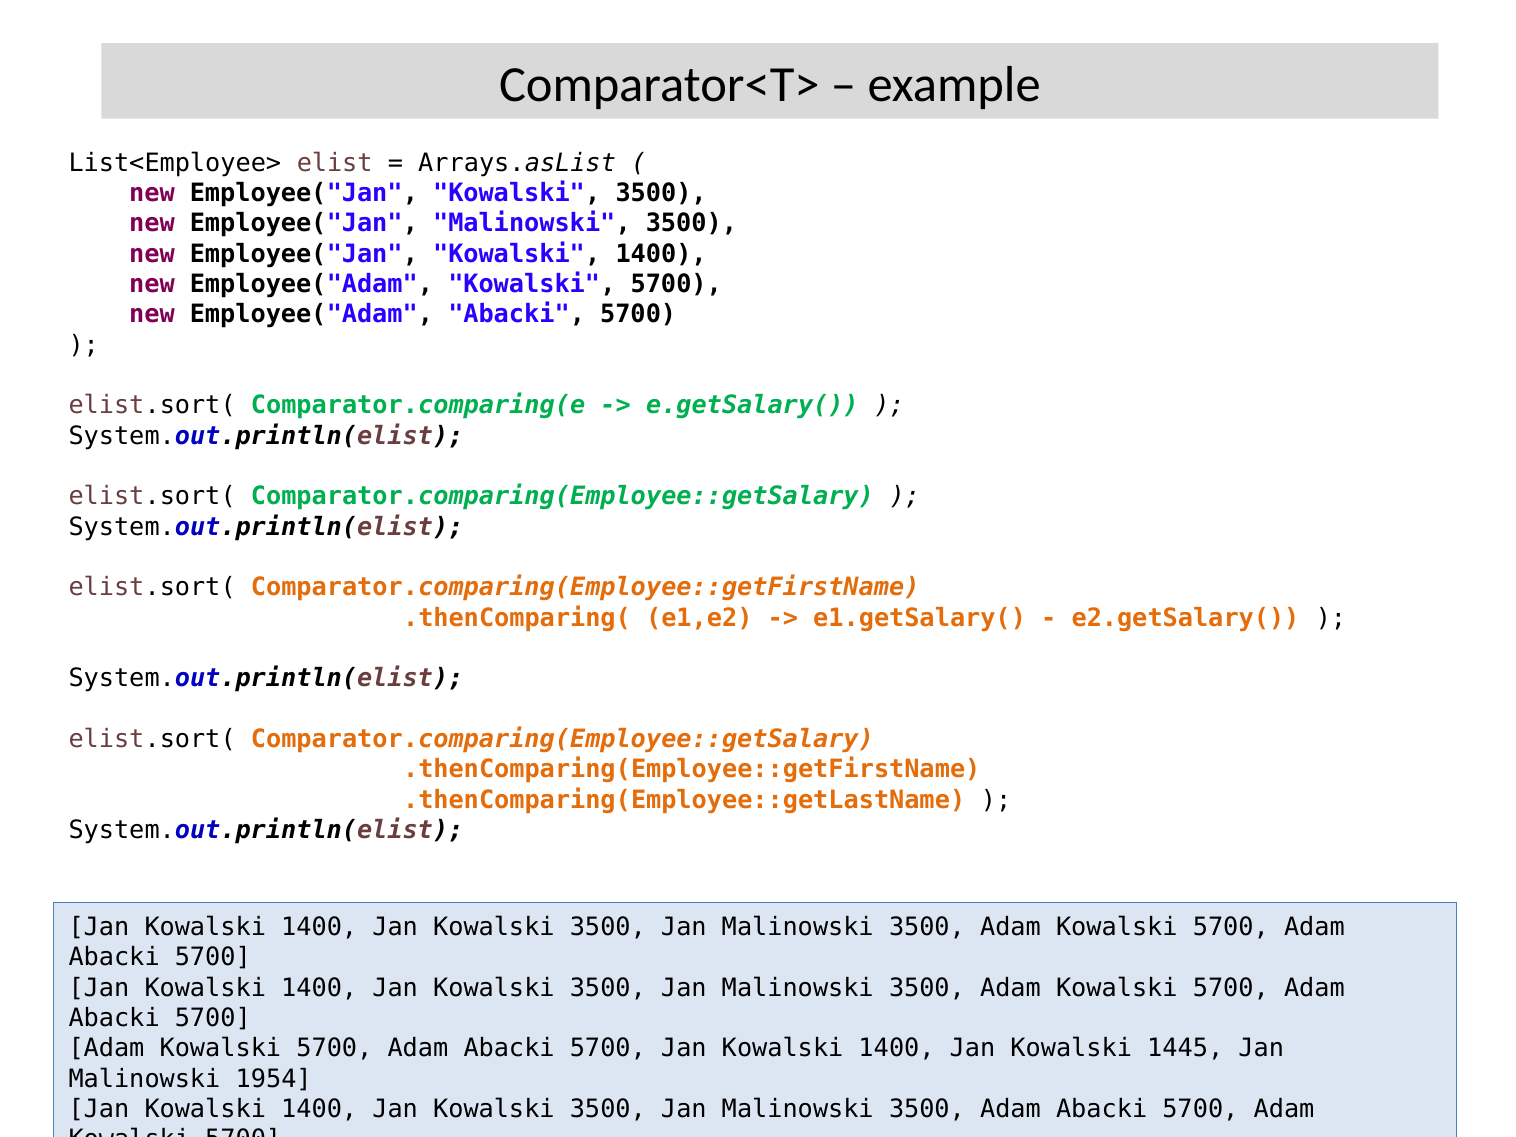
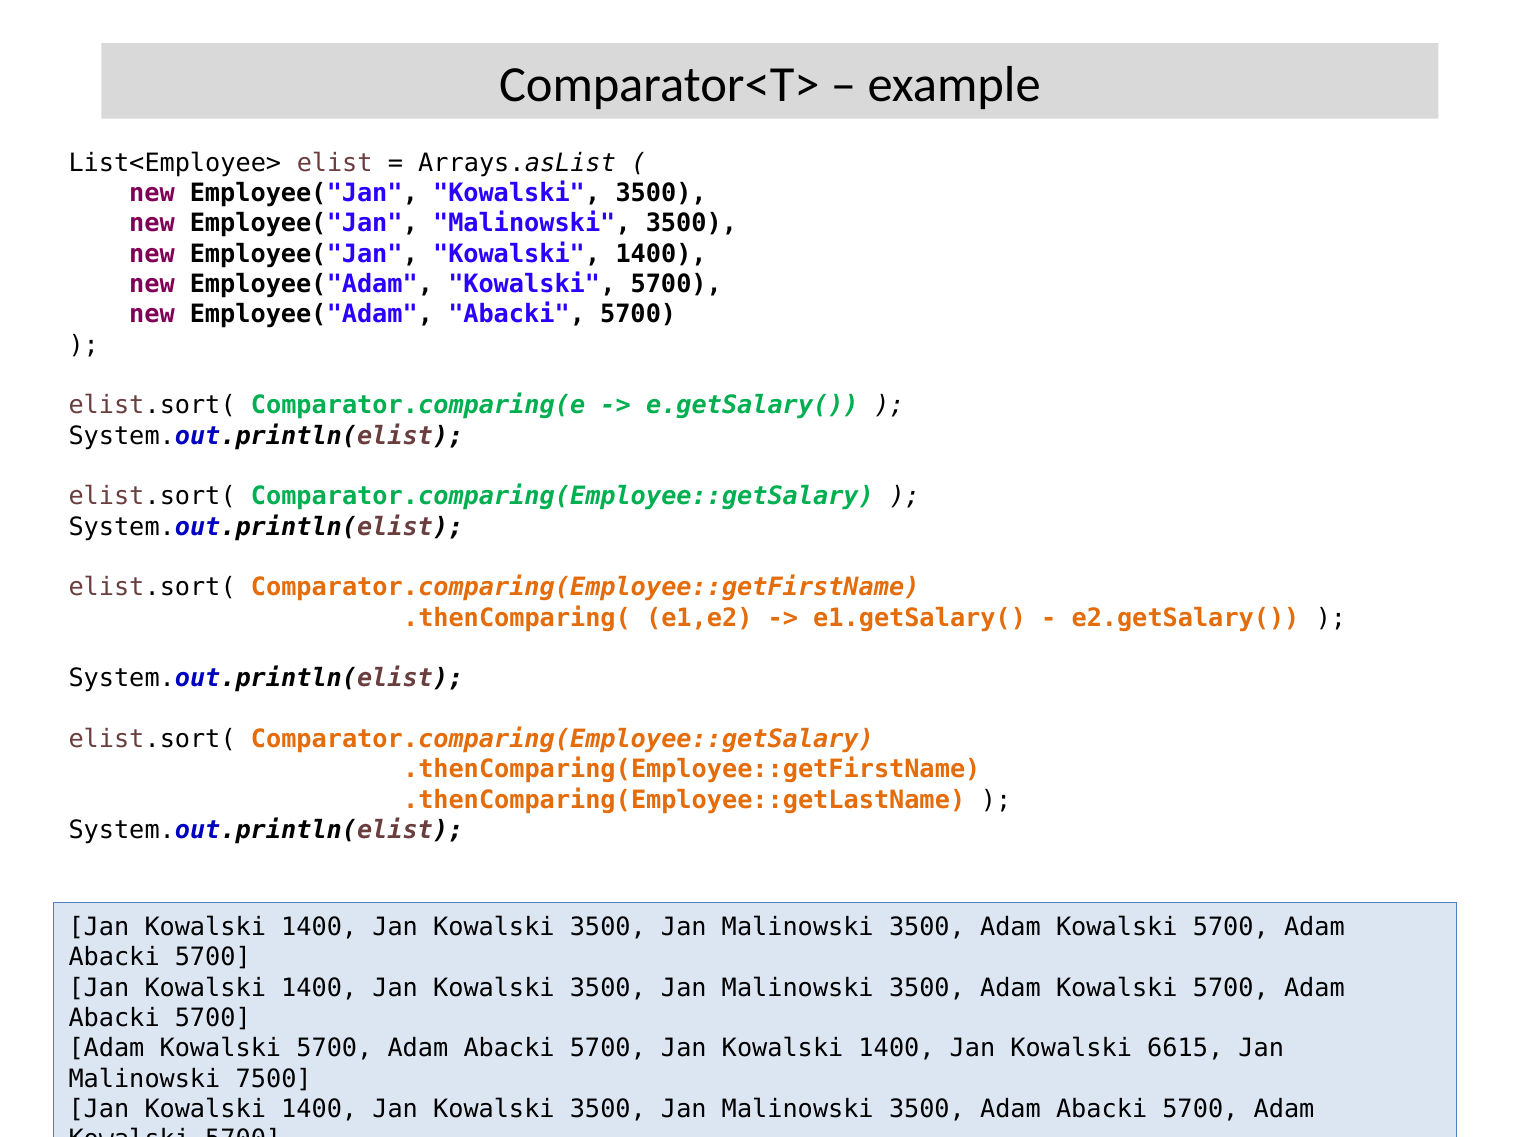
1445: 1445 -> 6615 (1185, 1048)
1954: 1954 -> 7500 (274, 1079)
